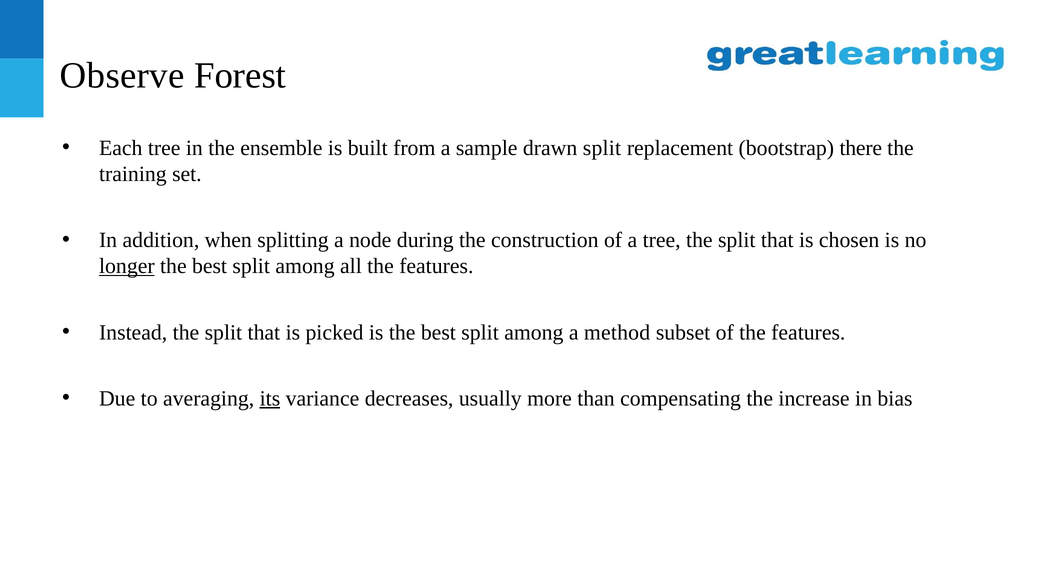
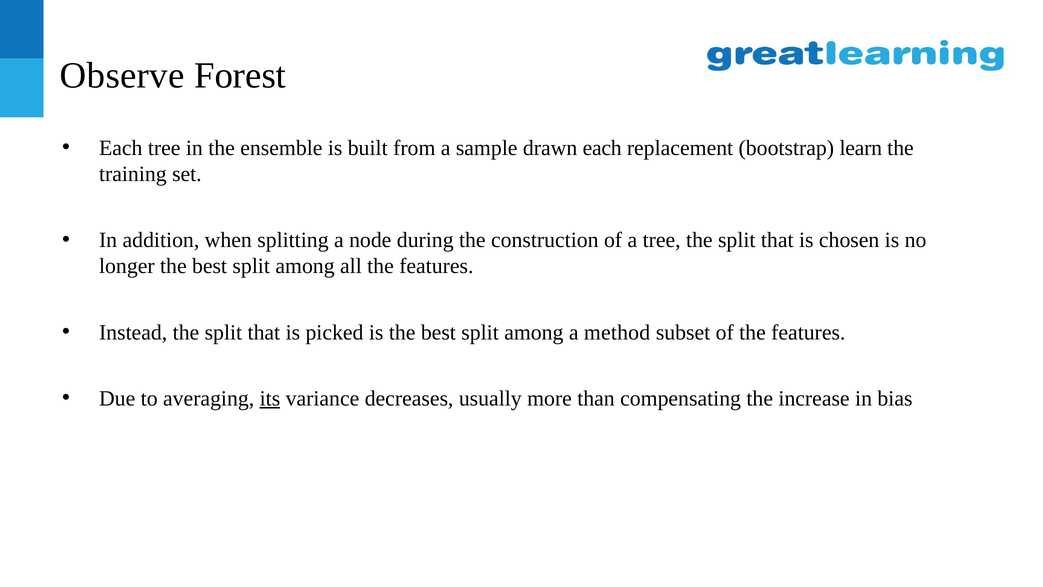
drawn split: split -> each (602, 148)
there: there -> learn (861, 148)
longer underline: present -> none (127, 266)
